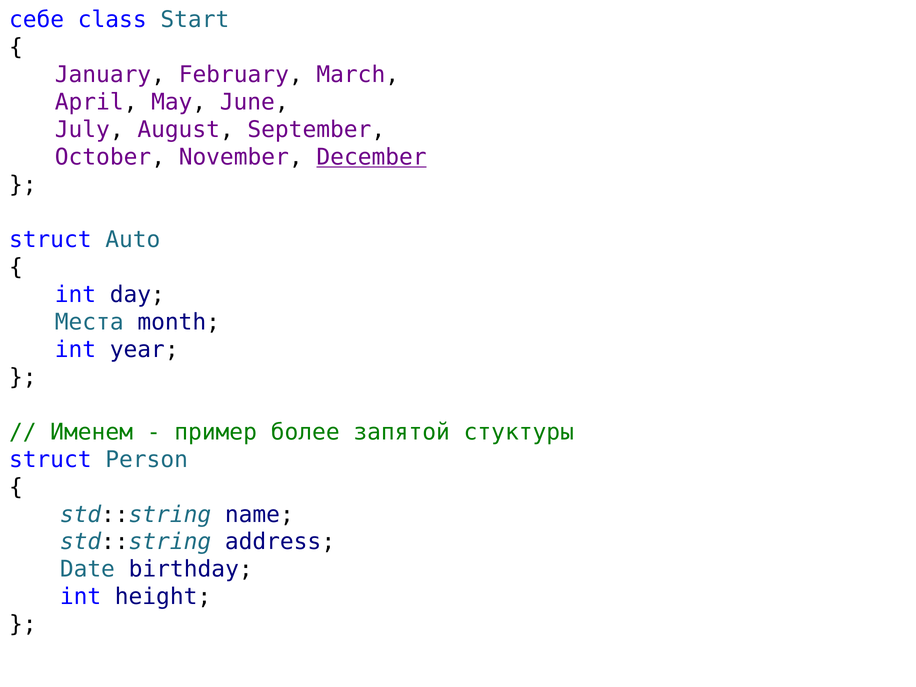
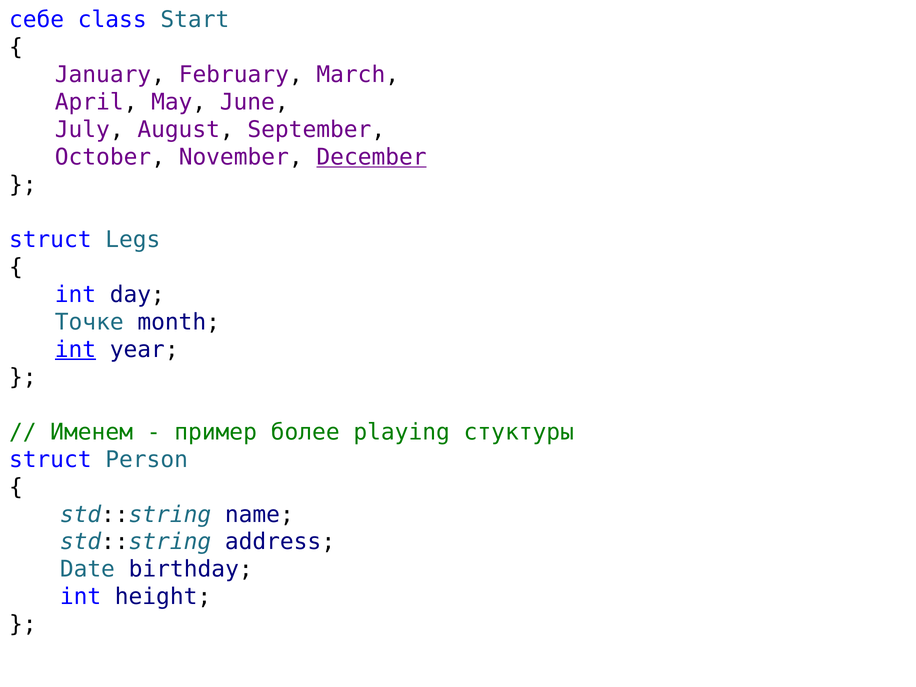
Auto: Auto -> Legs (133, 240)
Места: Места -> Точке (89, 322)
int underline: none -> present (75, 350)
запятой: запятой -> playing (402, 432)
